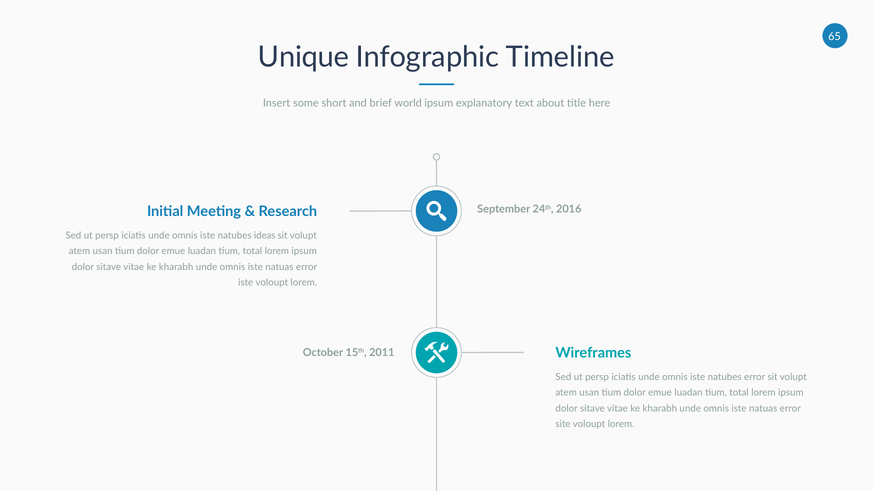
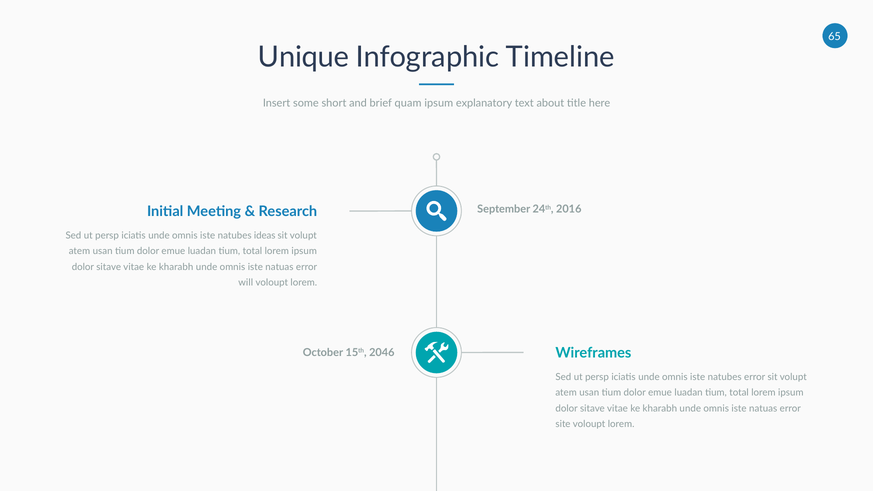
world: world -> quam (408, 103)
iste: iste -> will (246, 283)
2011: 2011 -> 2046 (382, 353)
